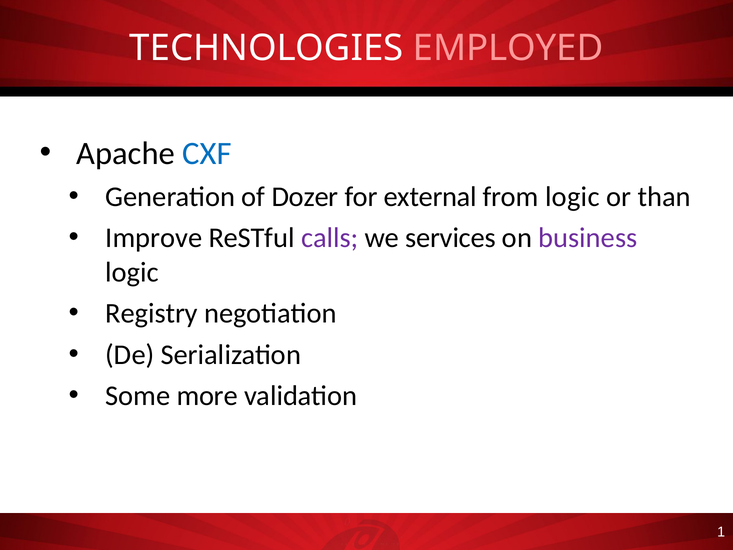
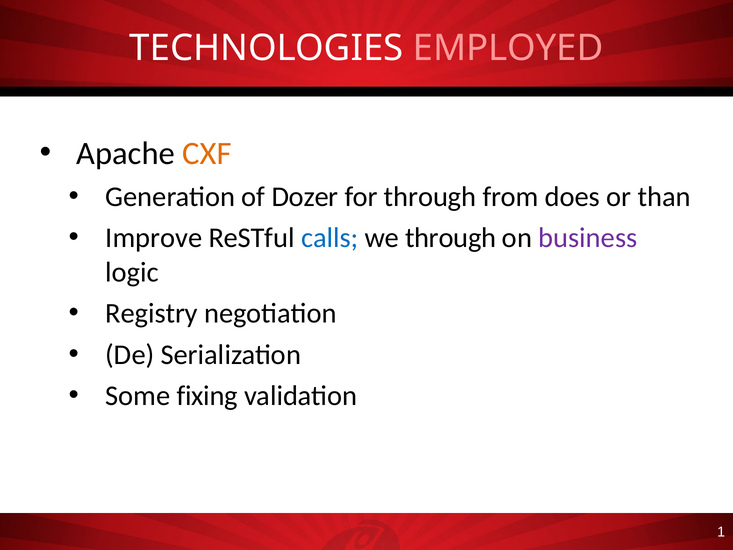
CXF colour: blue -> orange (207, 153)
for external: external -> through (430, 197)
from logic: logic -> does (573, 197)
calls colour: purple -> blue (330, 238)
we services: services -> through (451, 238)
more: more -> fixing (207, 396)
